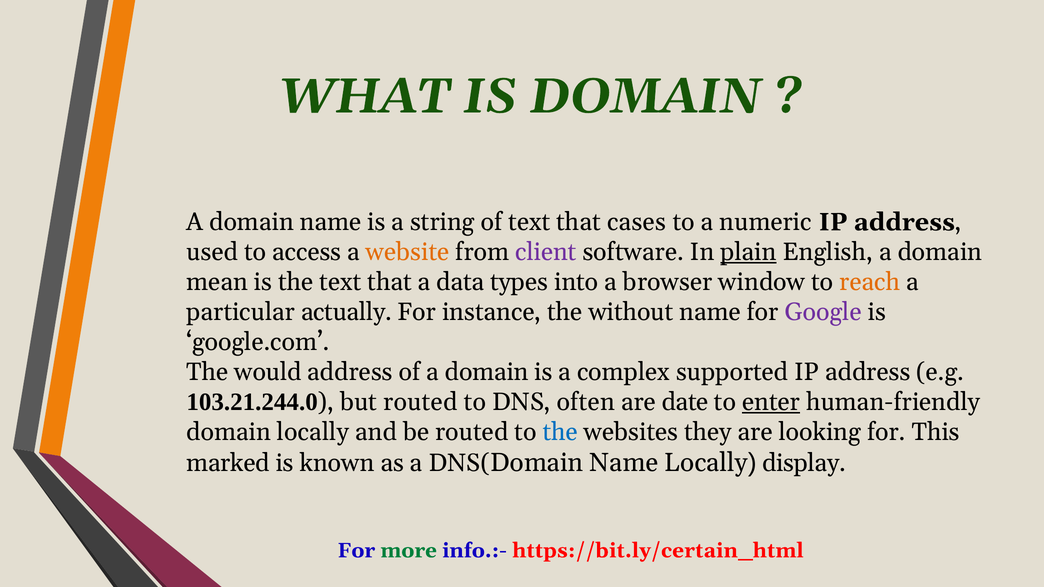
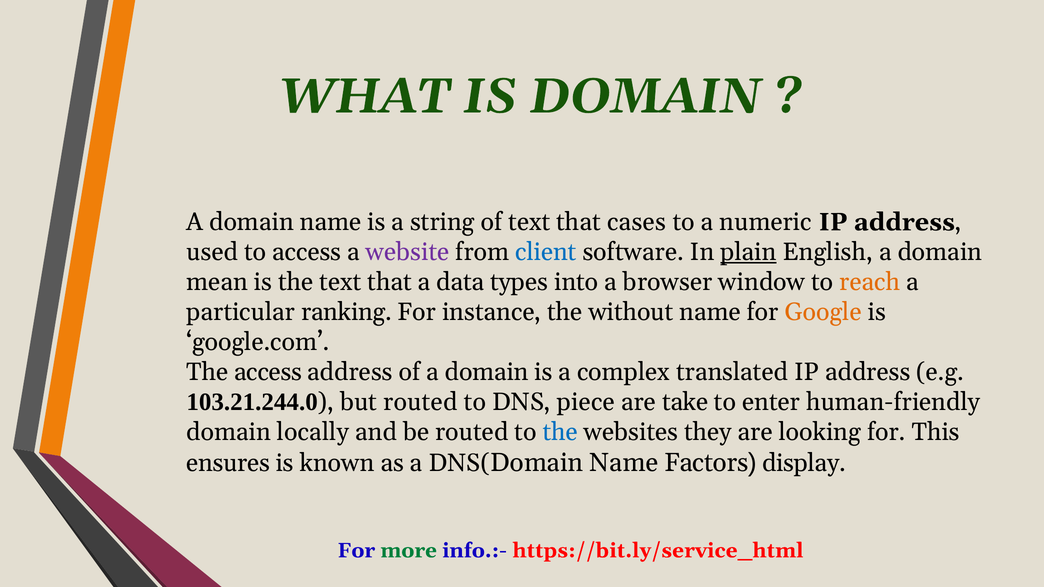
website colour: orange -> purple (408, 252)
client colour: purple -> blue (546, 252)
actually: actually -> ranking (346, 312)
Google colour: purple -> orange (823, 312)
The would: would -> access (268, 372)
supported: supported -> translated (732, 372)
often: often -> piece (586, 402)
date: date -> take (685, 402)
enter underline: present -> none (771, 402)
marked: marked -> ensures (228, 463)
Name Locally: Locally -> Factors (706, 463)
https://bit.ly/certain_html: https://bit.ly/certain_html -> https://bit.ly/service_html (658, 551)
